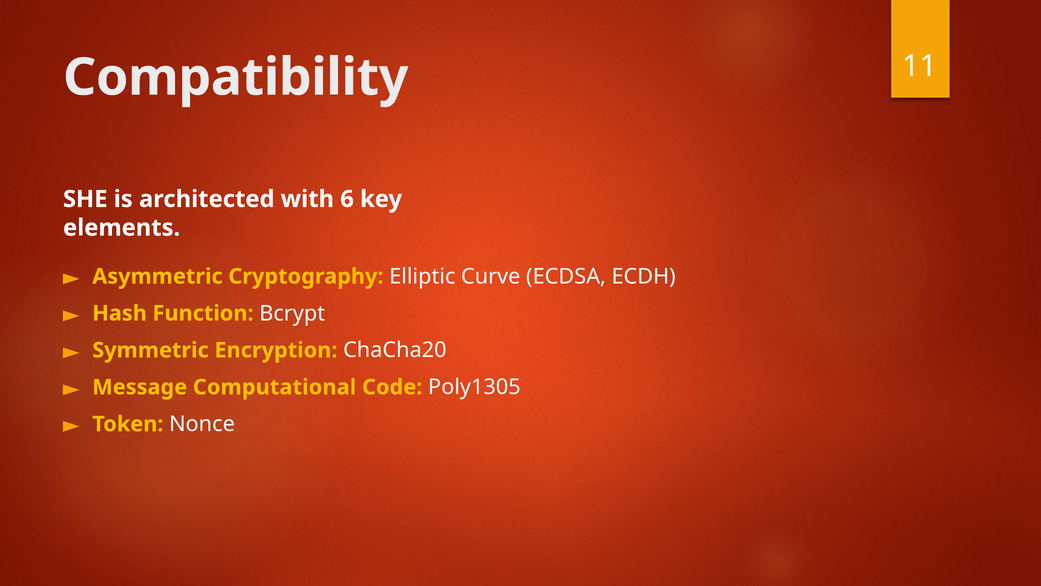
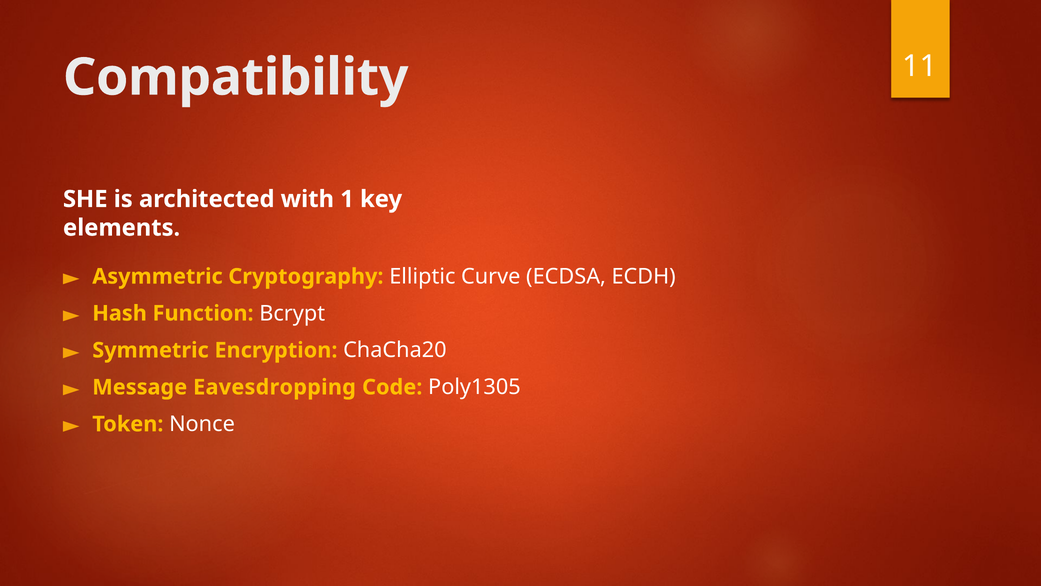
6: 6 -> 1 (347, 199)
Computational: Computational -> Eavesdropping (275, 387)
